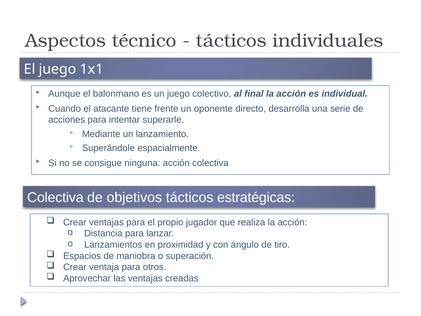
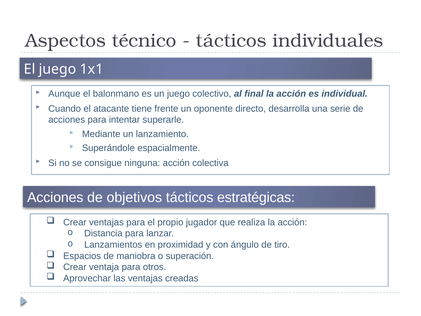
Colectiva: Colectiva -> Acciones (55, 197)
